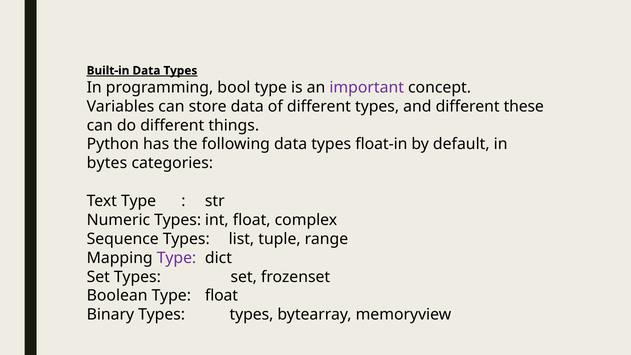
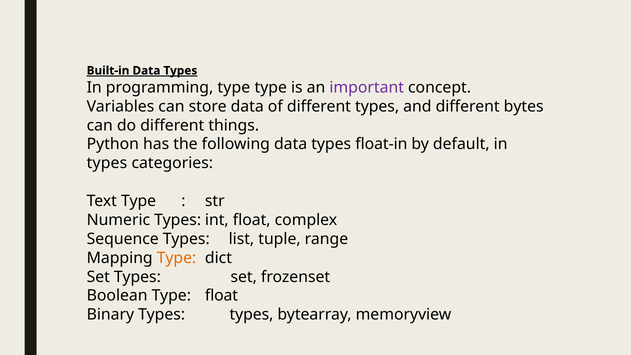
programming bool: bool -> type (234, 87)
these: these -> bytes (524, 106)
bytes: bytes -> types (107, 163)
Type colour: purple -> orange (176, 258)
